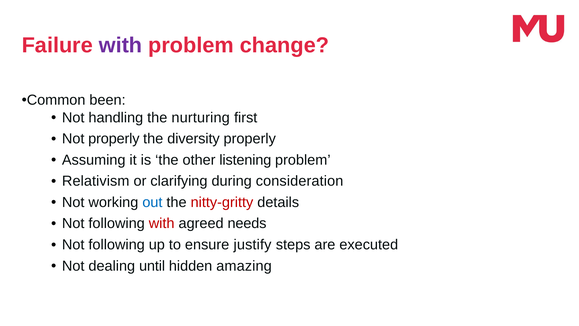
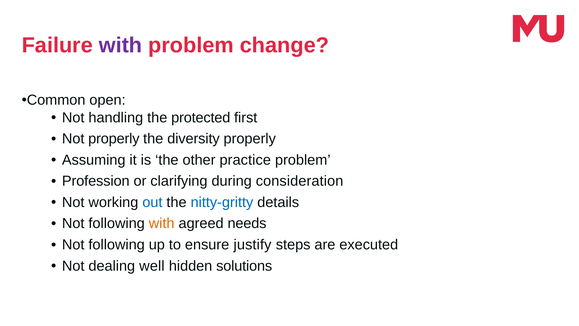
been: been -> open (108, 100)
nurturing: nurturing -> protected (201, 117)
listening: listening -> practice (245, 160)
Relativism: Relativism -> Profession (96, 181)
nitty-gritty colour: red -> blue (222, 202)
with colour: red -> orange (162, 223)
until: until -> well (152, 266)
amazing: amazing -> solutions (244, 266)
